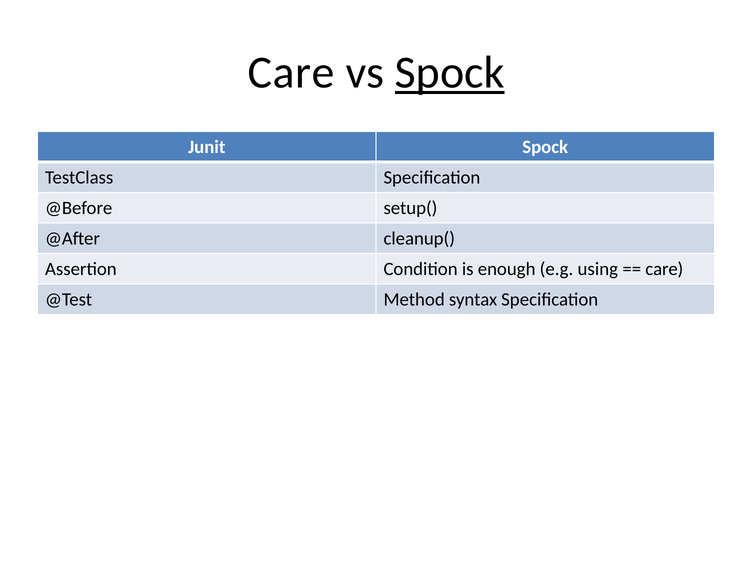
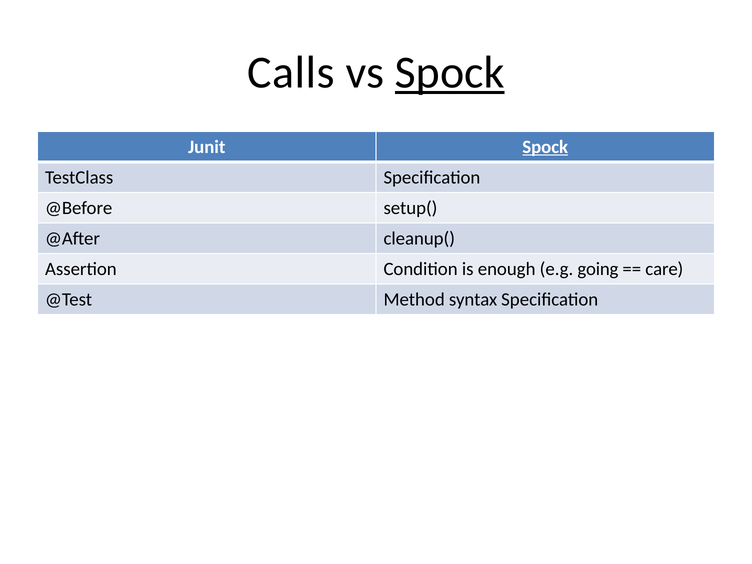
Care: Care -> Calls (291, 73)
Spock underline: none -> present (545, 147)
using: using -> going (598, 269)
